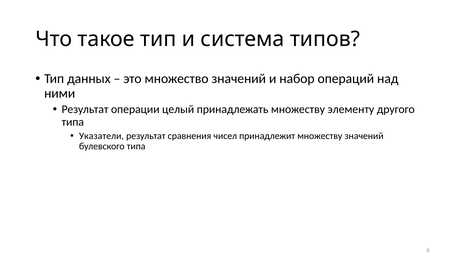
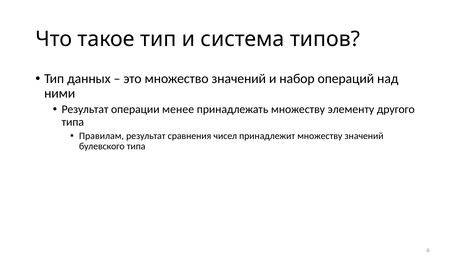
целый: целый -> менее (178, 109)
Указатели: Указатели -> Правилам (101, 136)
